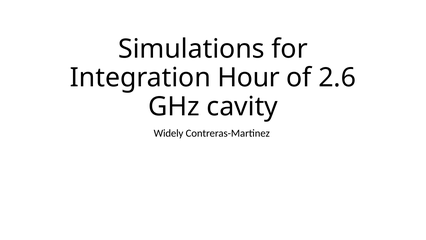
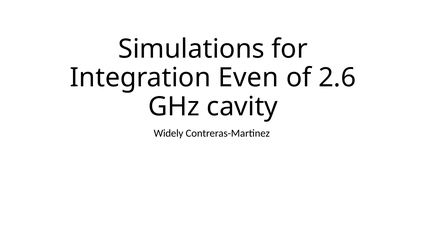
Hour: Hour -> Even (248, 78)
